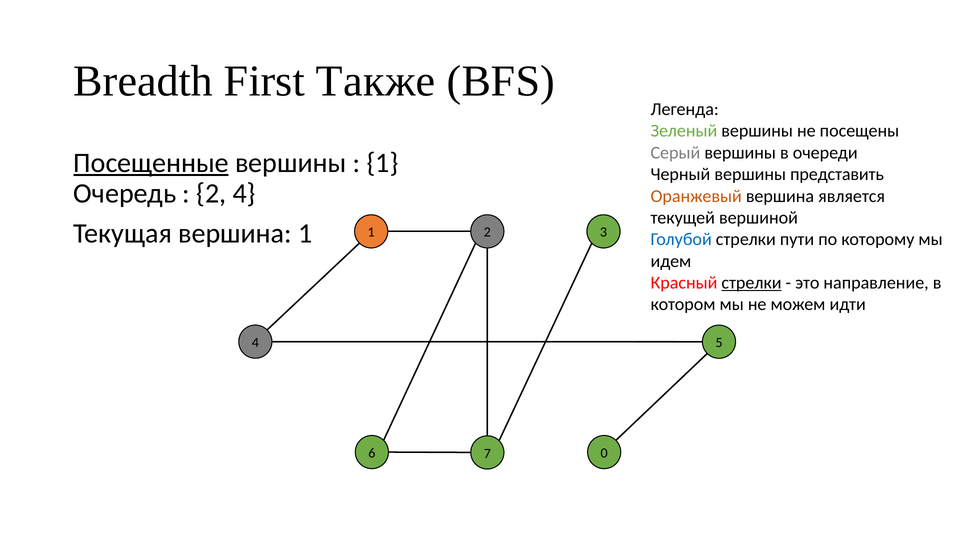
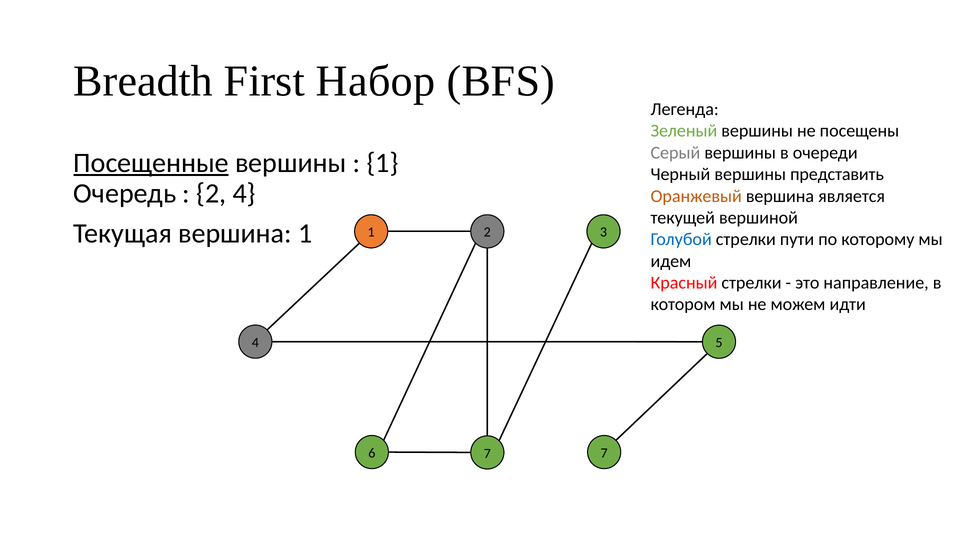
Также: Также -> Набор (376, 81)
стрелки underline: present -> none (752, 283)
7 0: 0 -> 7 (604, 453)
